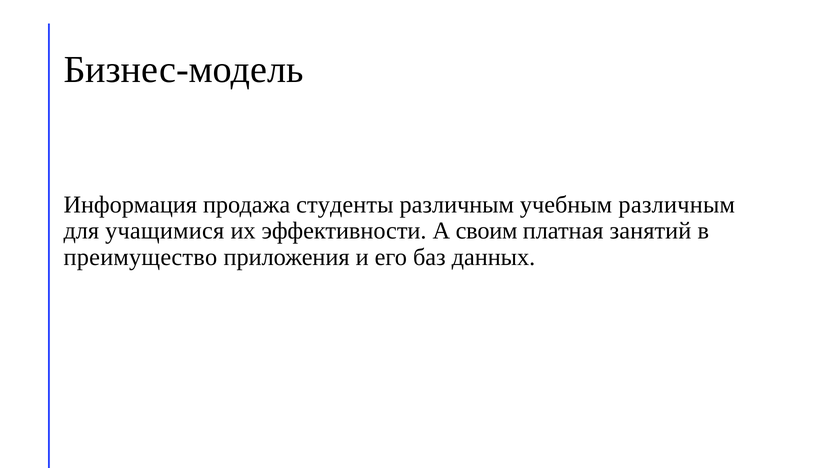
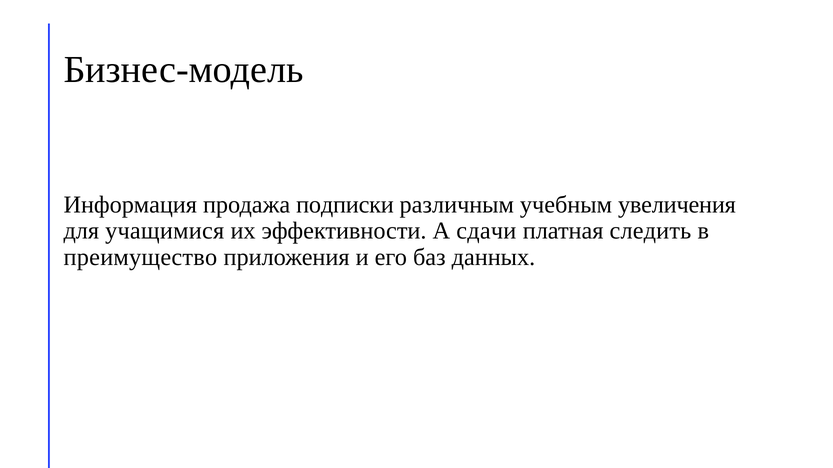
студенты: студенты -> подписки (345, 205)
учебным различным: различным -> увеличения (677, 205)
своим: своим -> сдачи (486, 231)
занятий: занятий -> следить (650, 231)
